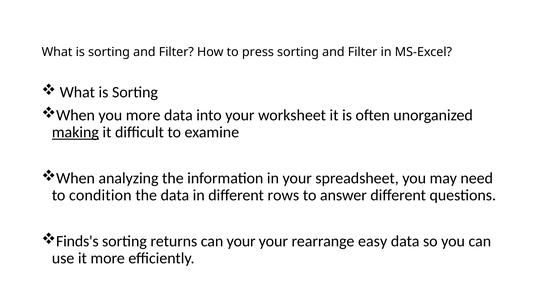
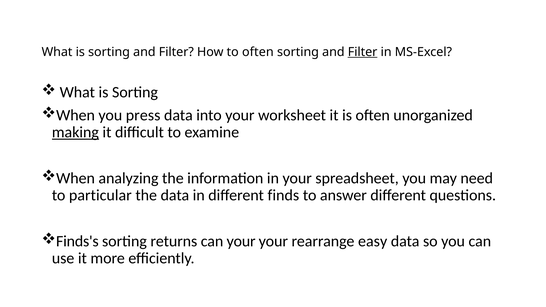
to press: press -> often (258, 52)
Filter underline: none -> present (363, 52)
you more: more -> press (143, 115)
condition: condition -> particular (100, 195)
rows: rows -> finds (283, 195)
